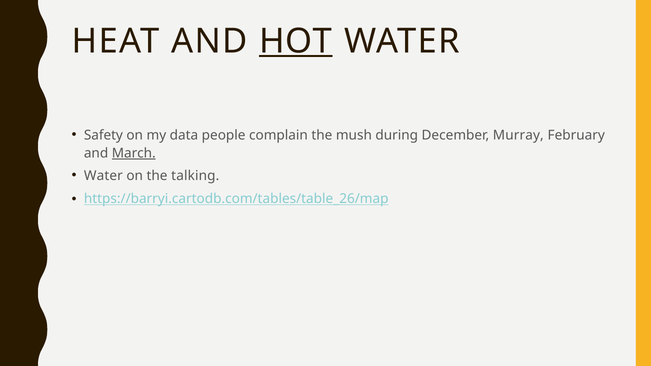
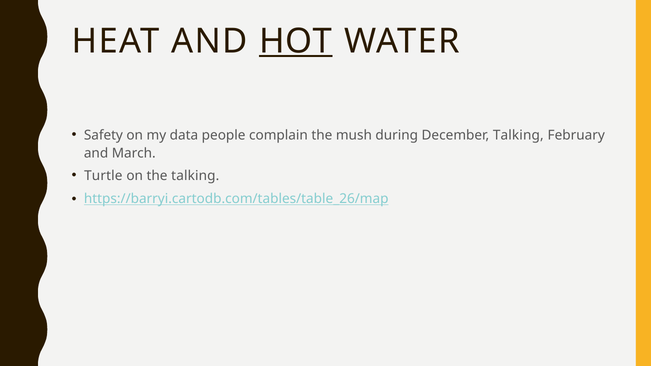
December Murray: Murray -> Talking (518, 135)
March underline: present -> none (134, 153)
Water: Water -> Turtle (103, 176)
